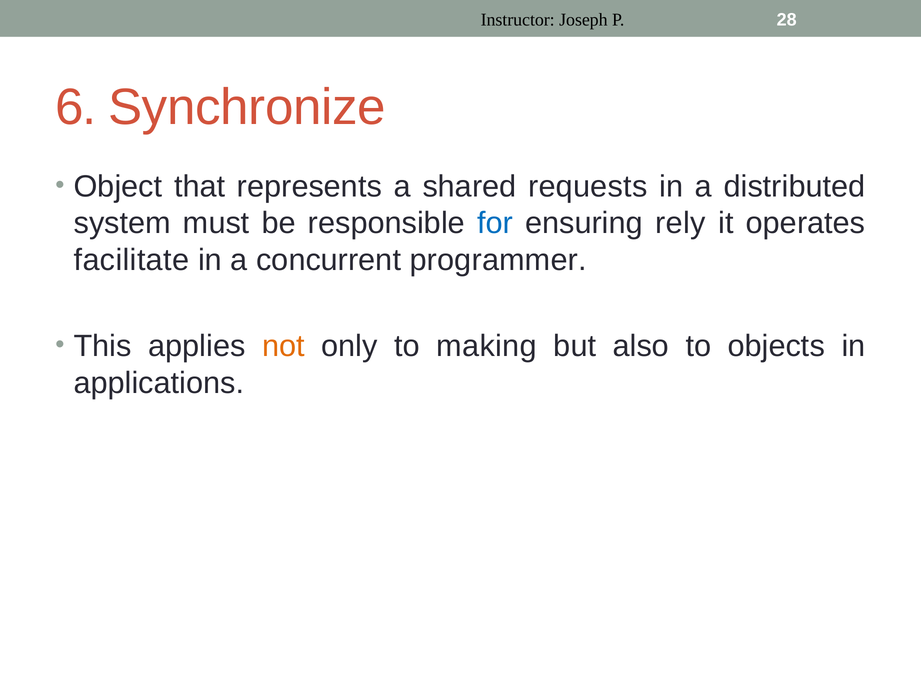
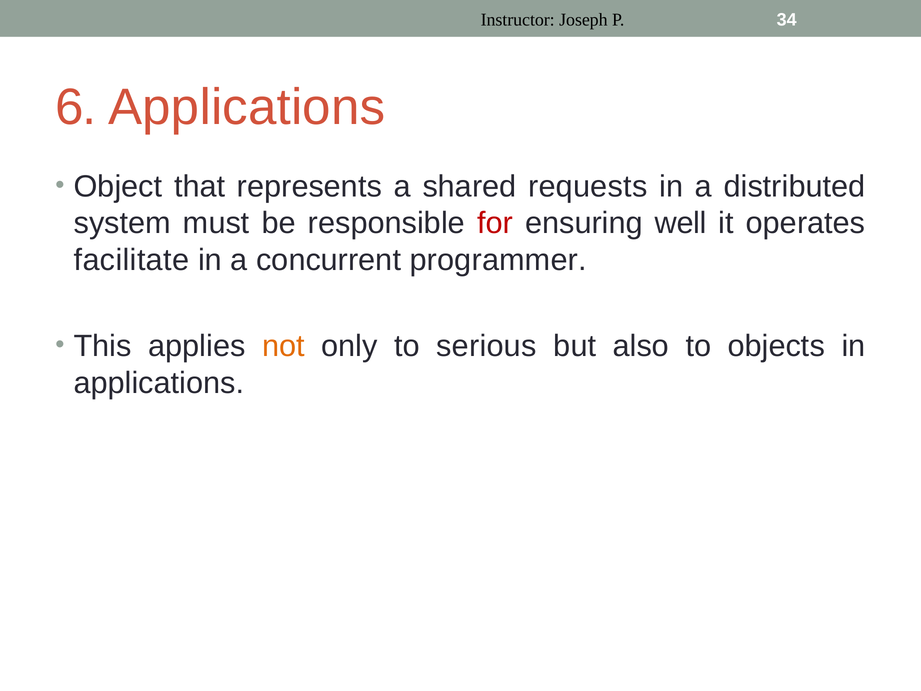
28: 28 -> 34 (787, 20)
6 Synchronize: Synchronize -> Applications (247, 107)
for colour: blue -> red (495, 223)
rely: rely -> well (681, 223)
making: making -> serious (486, 346)
